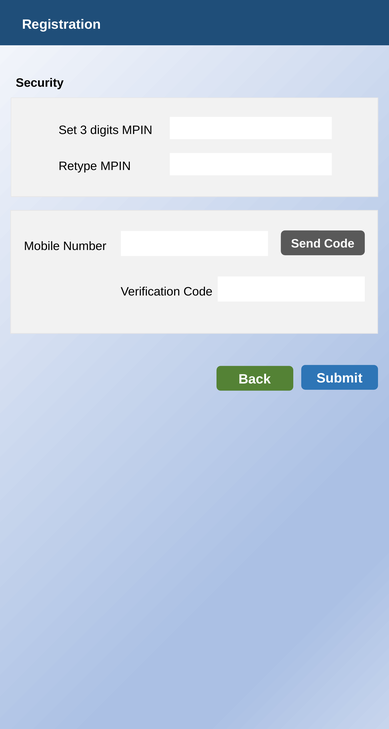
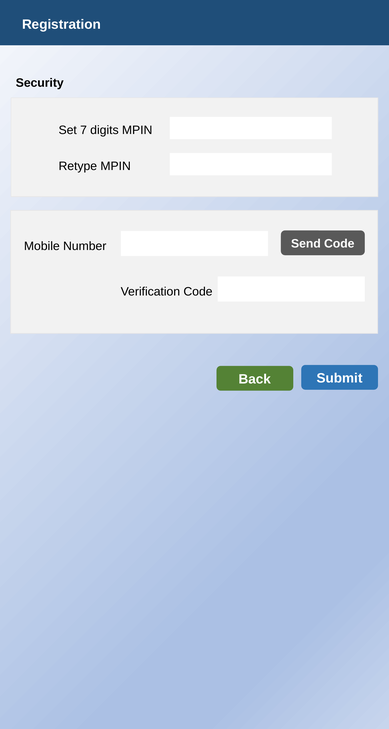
3: 3 -> 7 (84, 130)
